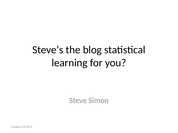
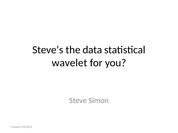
blog: blog -> data (92, 50)
learning: learning -> wavelet (69, 63)
